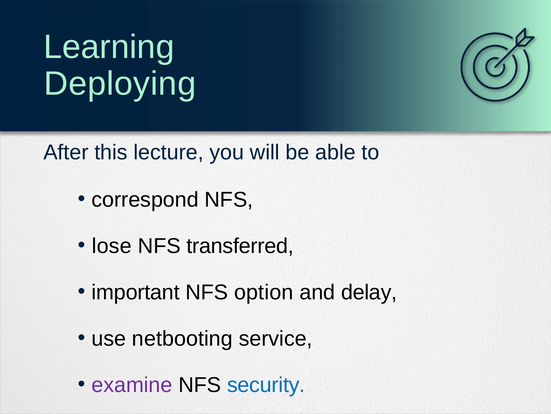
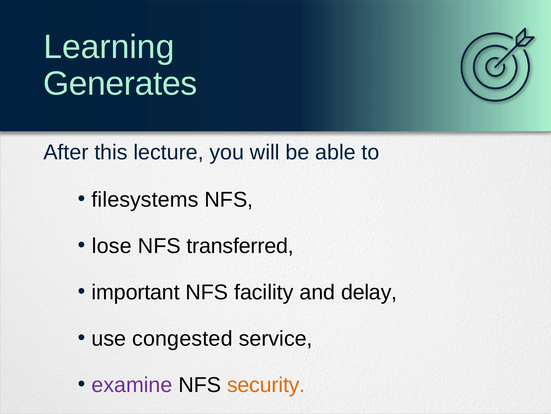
Deploying: Deploying -> Generates (120, 83)
correspond: correspond -> filesystems (145, 199)
option: option -> facility (264, 292)
netbooting: netbooting -> congested (182, 338)
security colour: blue -> orange (266, 384)
